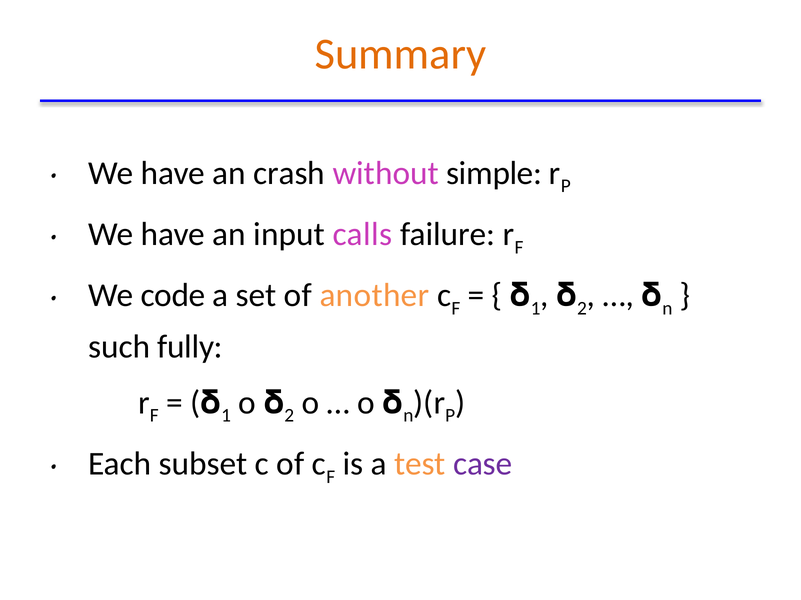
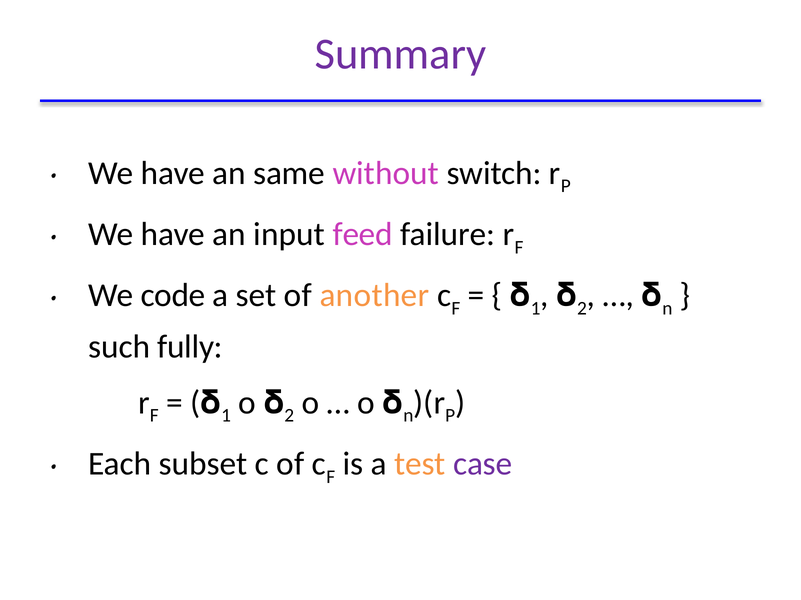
Summary colour: orange -> purple (400, 54)
crash: crash -> same (289, 173)
simple: simple -> switch (494, 173)
calls: calls -> feed (363, 235)
